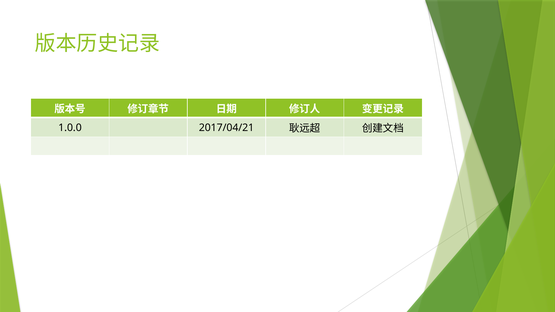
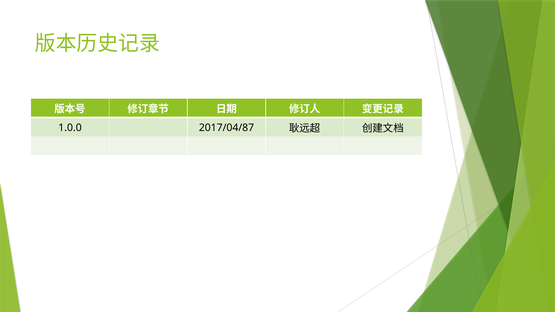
2017/04/21: 2017/04/21 -> 2017/04/87 (226, 128)
